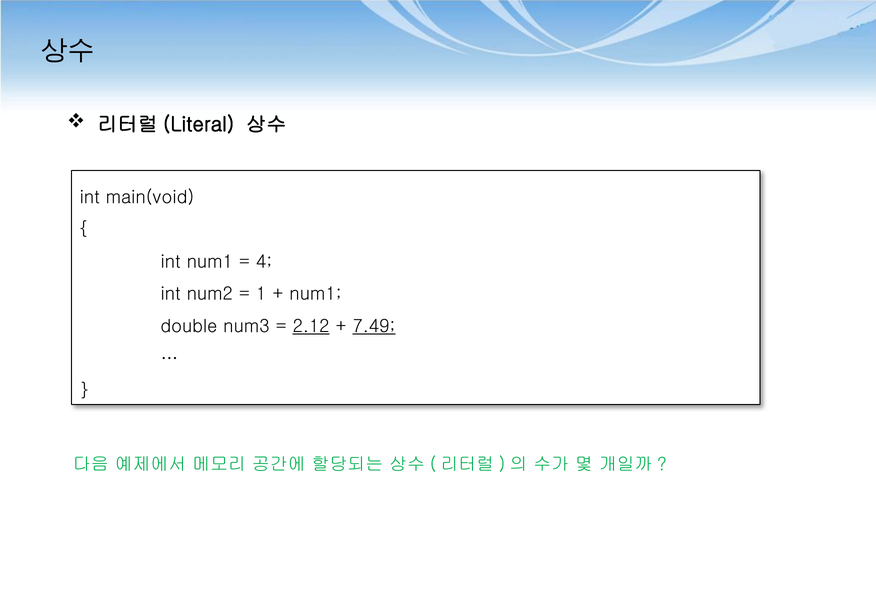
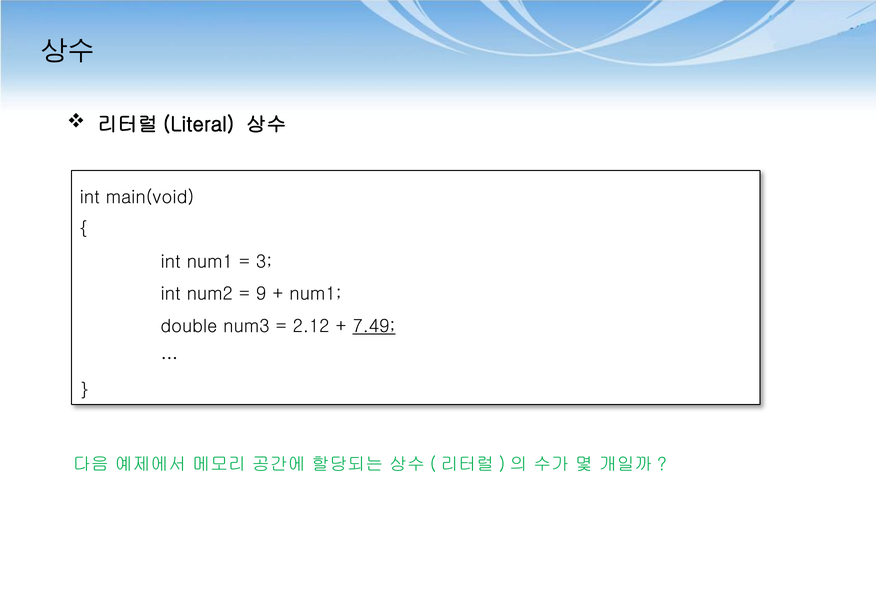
4: 4 -> 3 (264, 262)
1: 1 -> 9 (261, 294)
2.12 underline: present -> none (311, 327)
